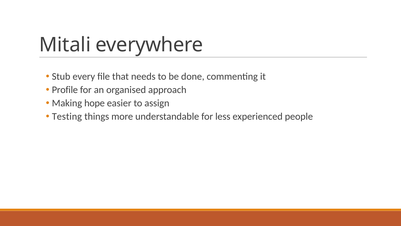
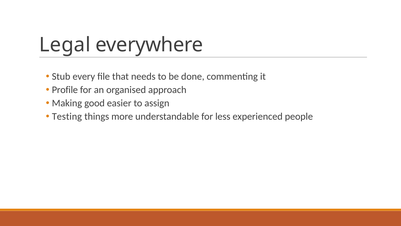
Mitali: Mitali -> Legal (65, 45)
hope: hope -> good (95, 103)
